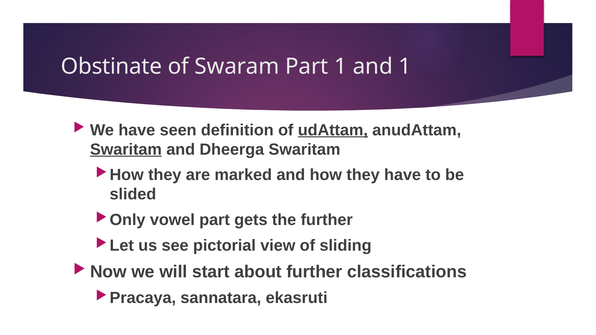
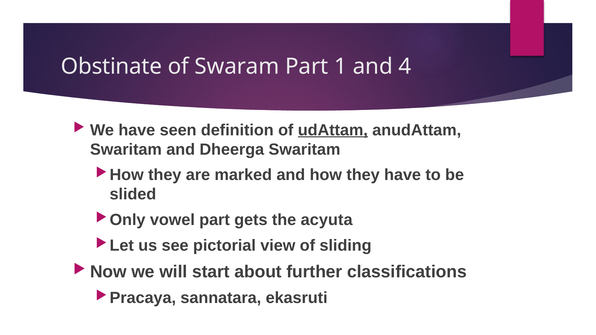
and 1: 1 -> 4 (405, 66)
Swaritam underline: present -> none (126, 149)
the further: further -> acyuta (327, 220)
